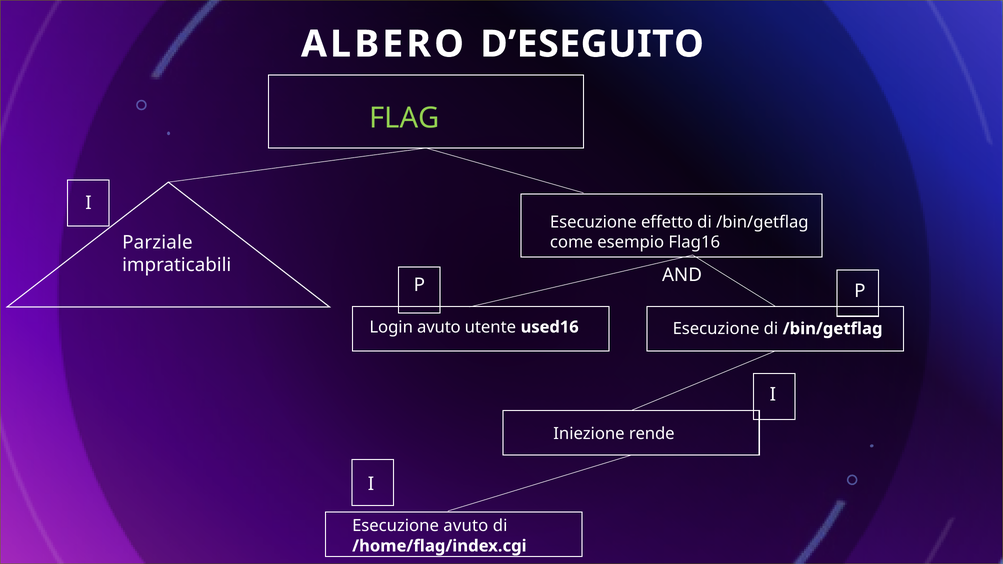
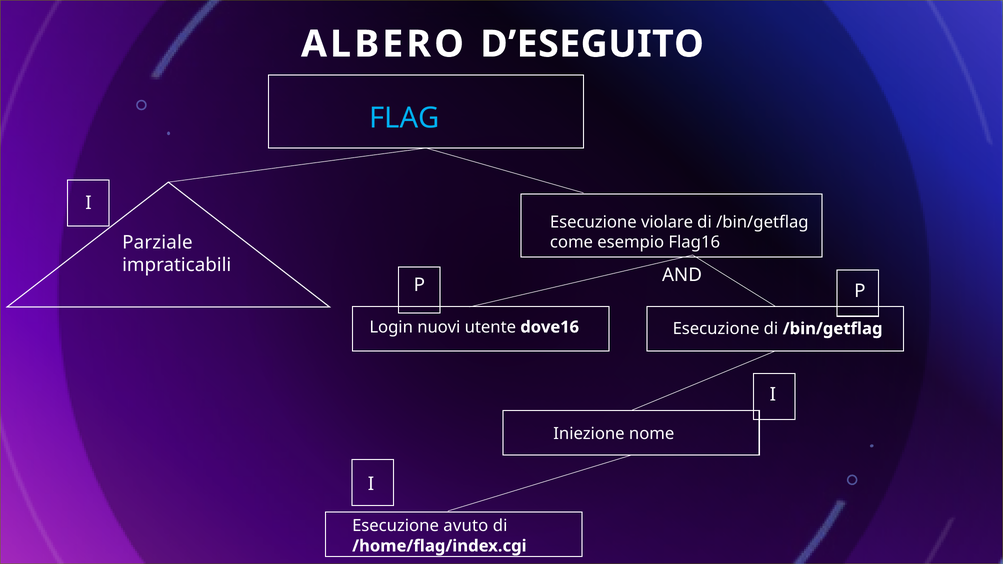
FLAG colour: light green -> light blue (404, 118)
effetto: effetto -> violare (667, 222)
Login avuto: avuto -> nuovi (439, 327)
used16: used16 -> dove16 (550, 327)
rende: rende -> nome (652, 434)
